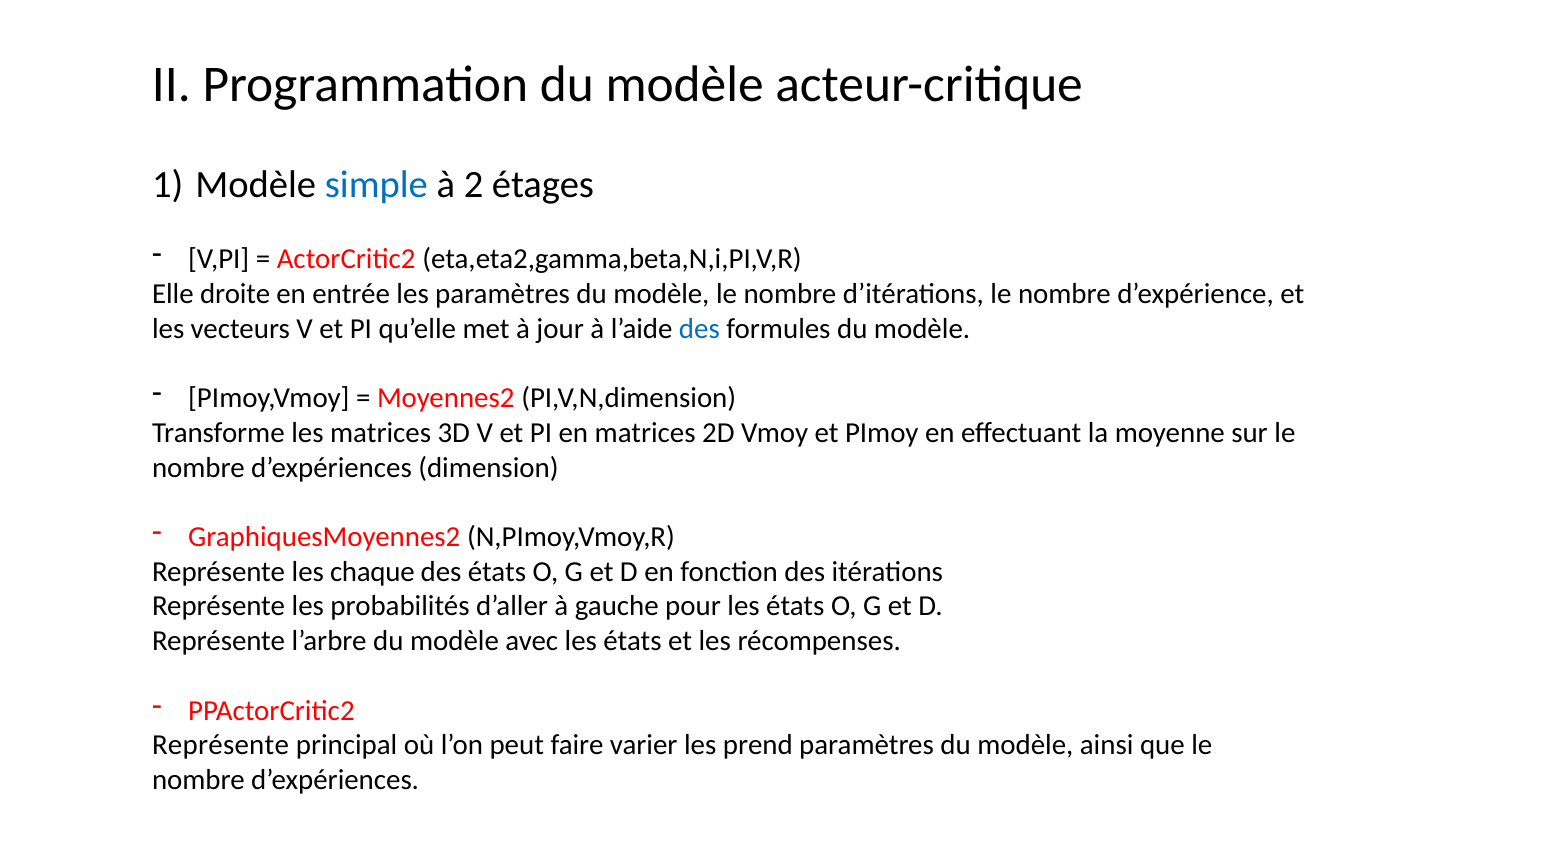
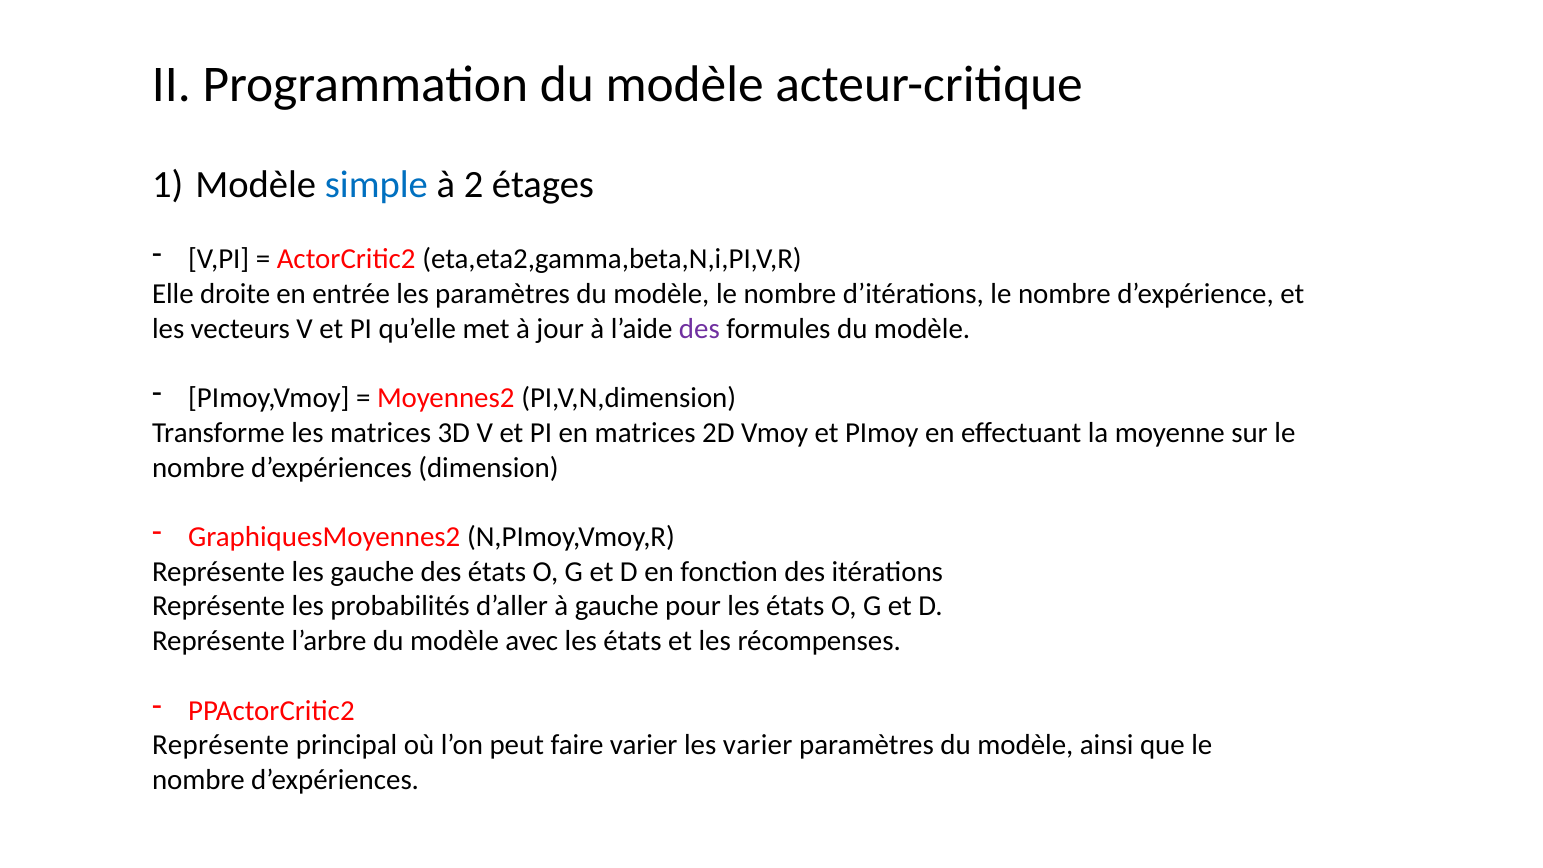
des colour: blue -> purple (699, 329)
les chaque: chaque -> gauche (372, 572)
les prend: prend -> varier (758, 745)
